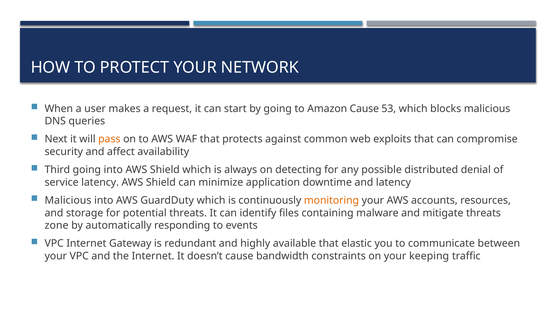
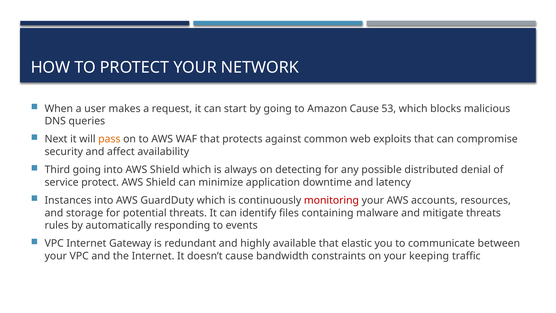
service latency: latency -> protect (100, 182)
Malicious: Malicious -> Instances (68, 200)
monitoring colour: orange -> red (331, 200)
zone: zone -> rules (57, 225)
